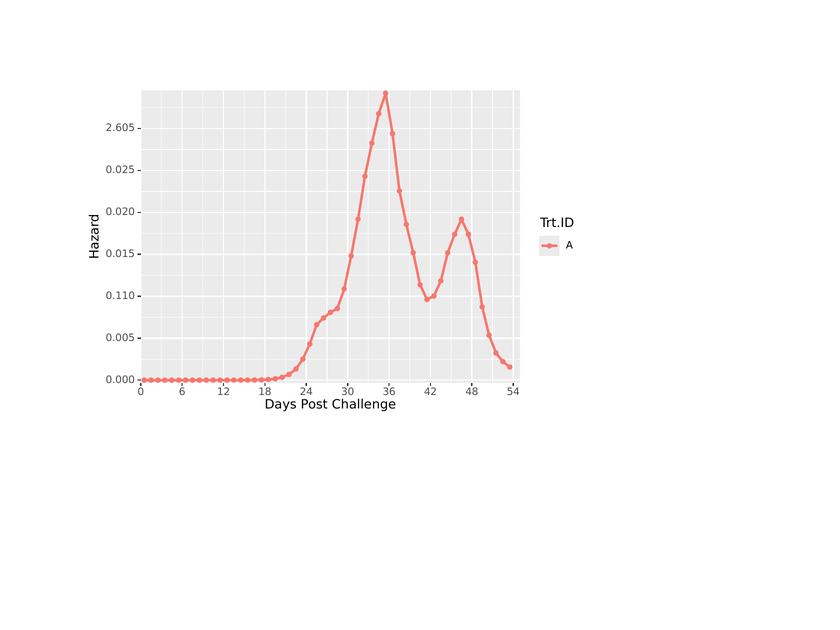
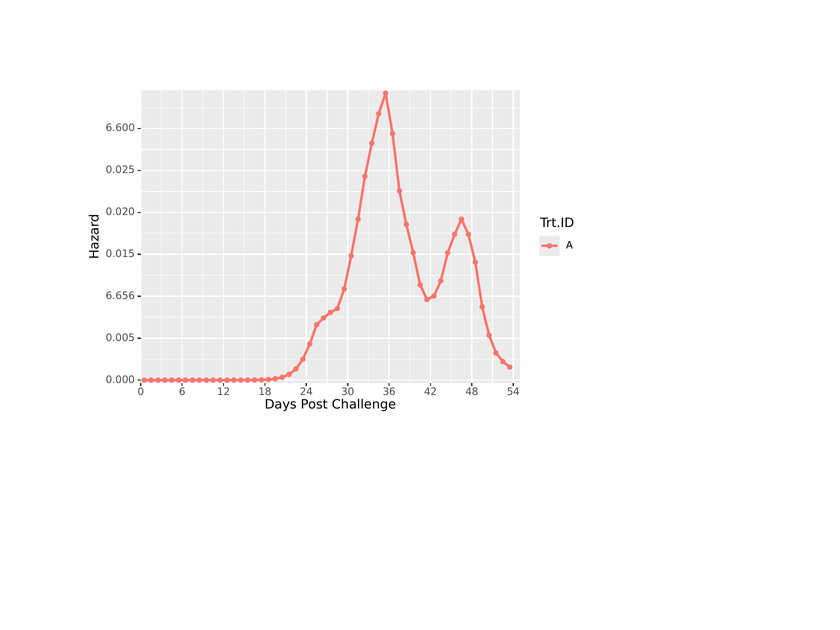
2.605: 2.605 -> 6.600 (120, 128)
0.110: 0.110 -> 6.656 (120, 296)
